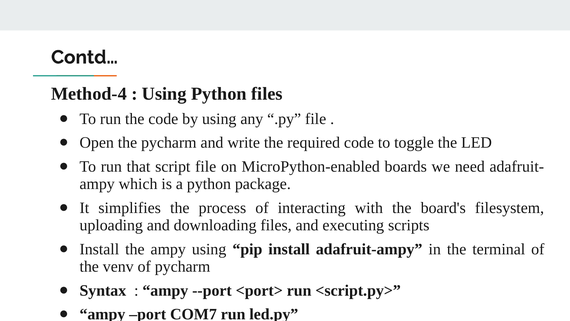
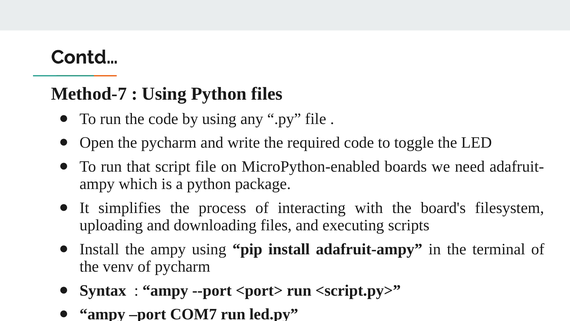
Method-4: Method-4 -> Method-7 (89, 94)
